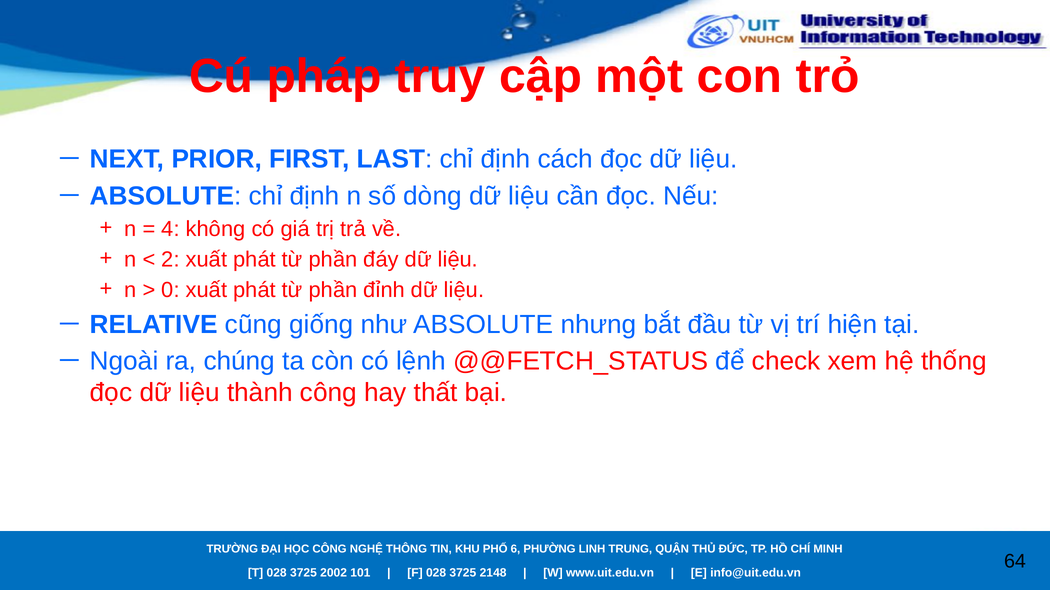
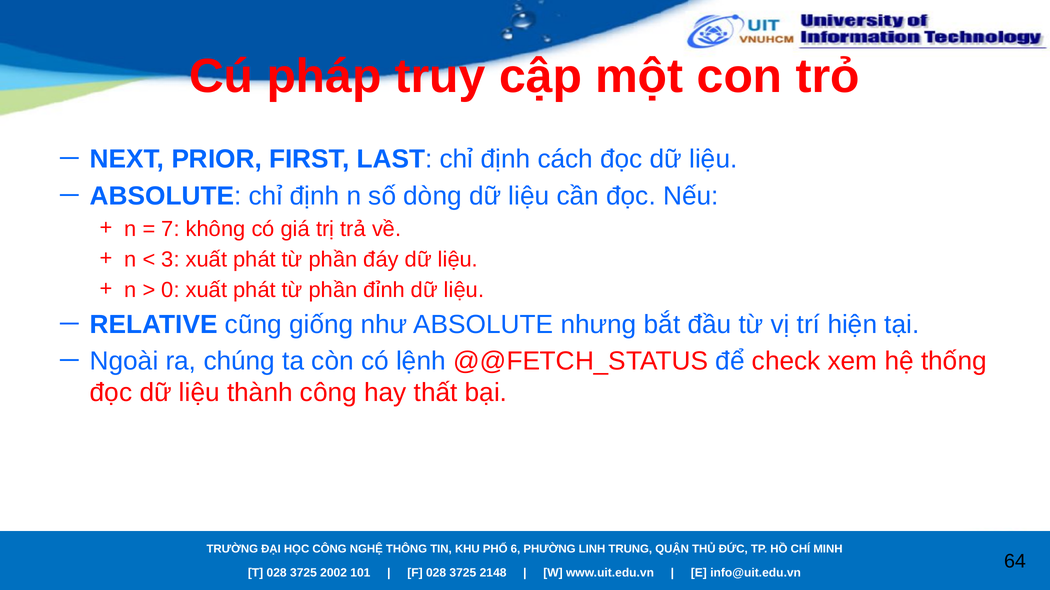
4: 4 -> 7 (171, 229)
2: 2 -> 3 (171, 260)
